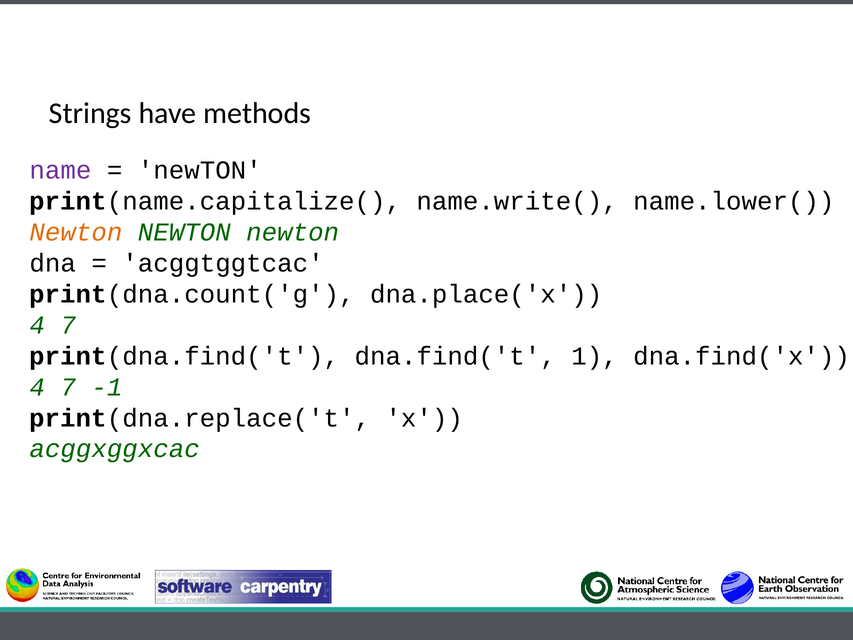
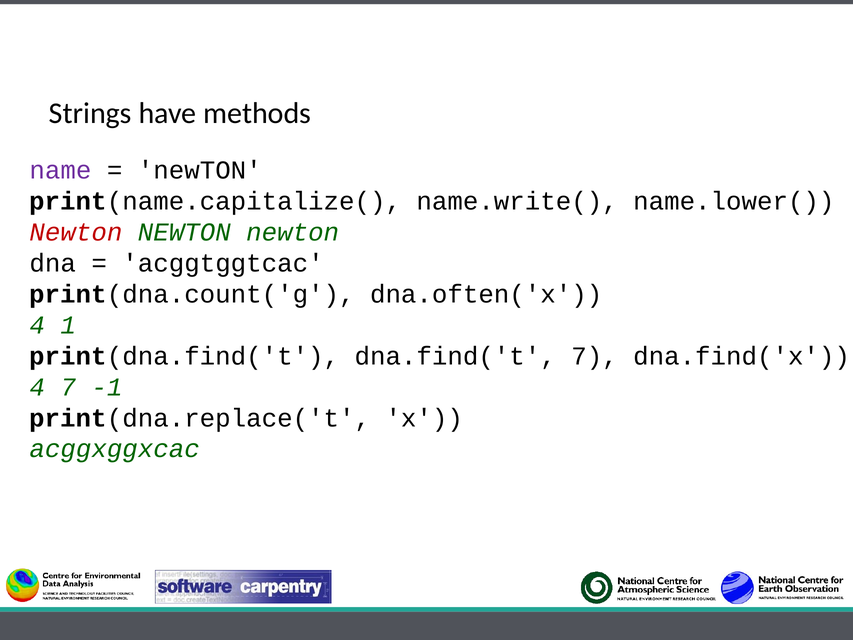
Newton colour: orange -> red (76, 232)
dna.place('x: dna.place('x -> dna.often('x (486, 294)
7: 7 -> 1 (68, 325)
dna.find('t 1: 1 -> 7 (594, 356)
